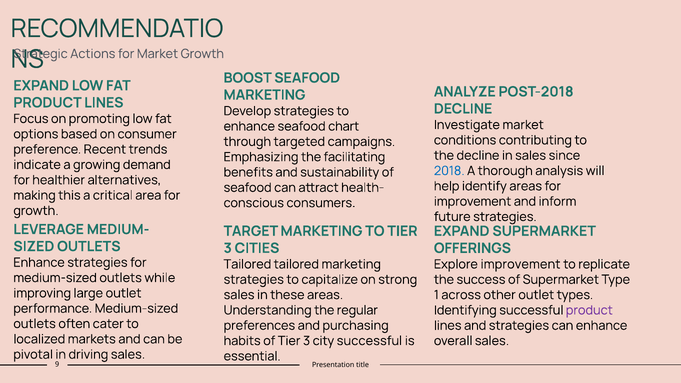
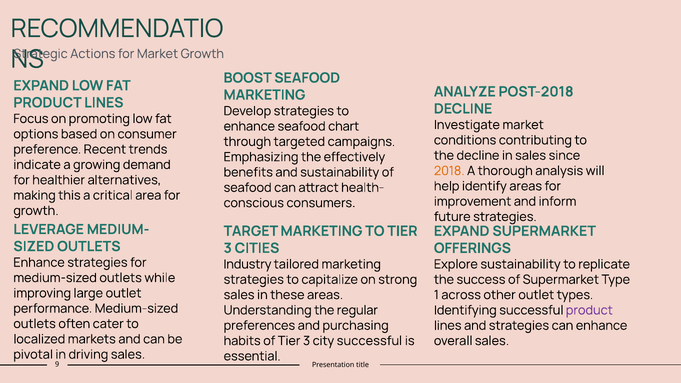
facilitating: facilitating -> effectively (354, 157)
2018 colour: blue -> orange (449, 171)
Tailored: Tailored -> Industry (247, 264)
Explore improvement: improvement -> sustainability (521, 264)
